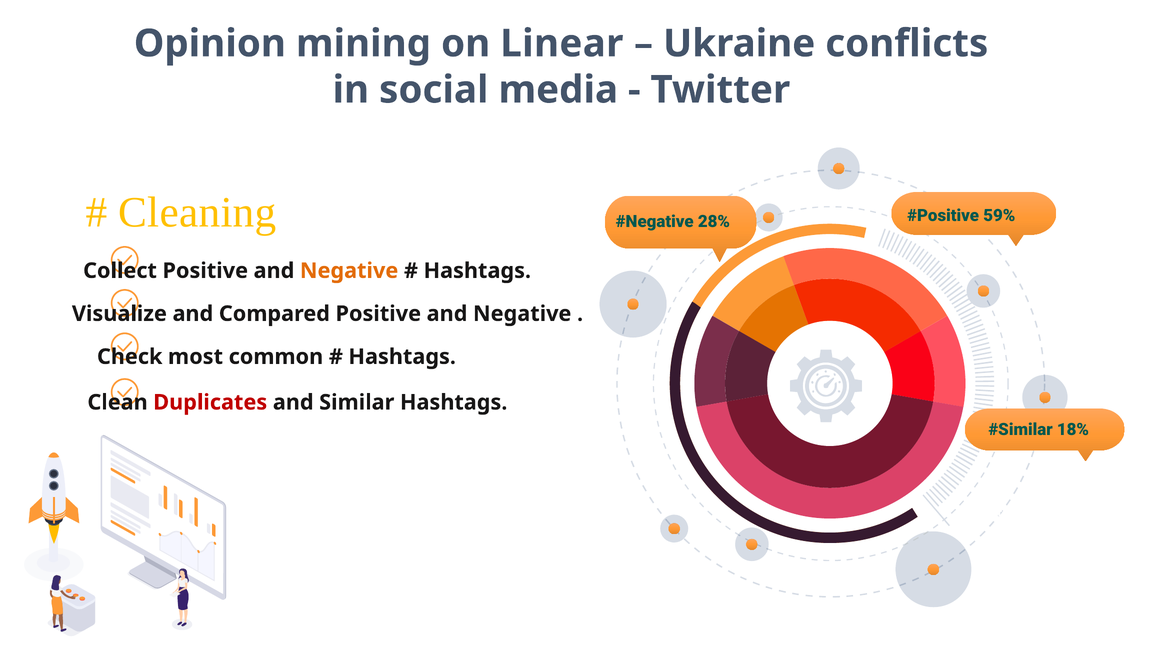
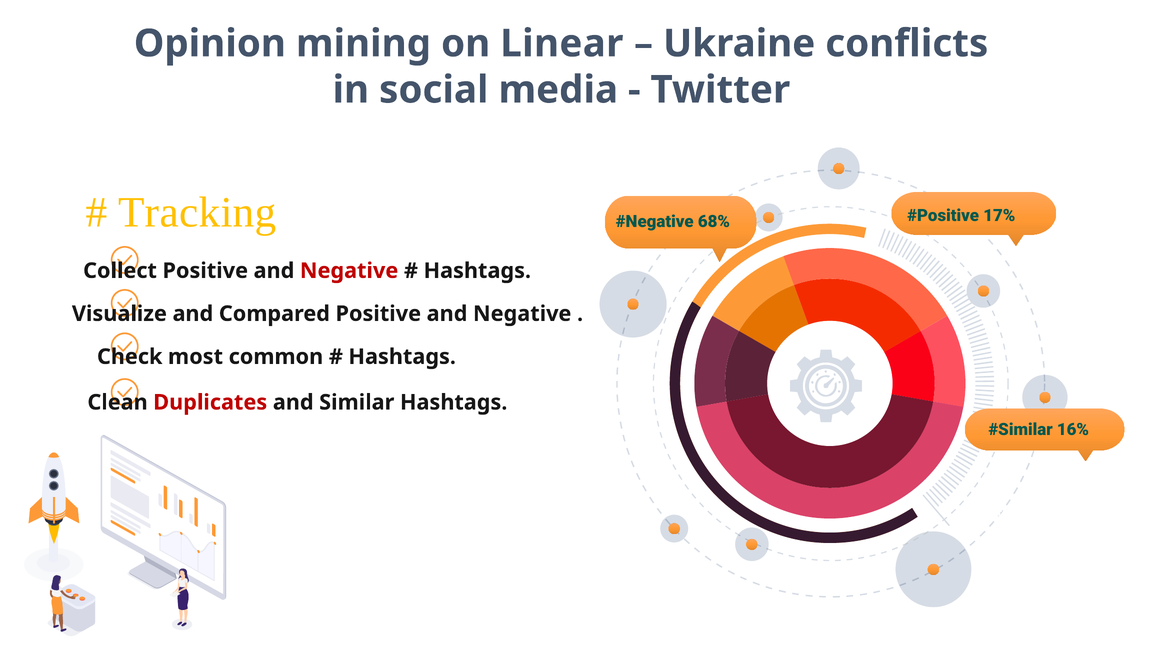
Cleaning: Cleaning -> Tracking (197, 212)
59%: 59% -> 17% (999, 216)
28%: 28% -> 68% (714, 222)
Negative colour: orange -> red (349, 271)
18%: 18% -> 16% (1073, 430)
